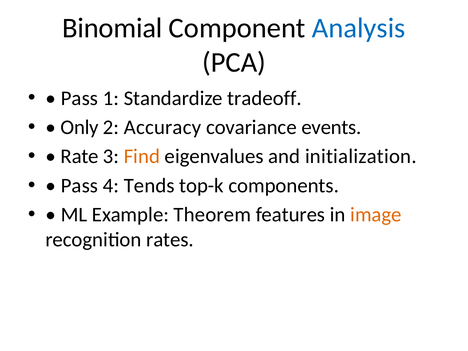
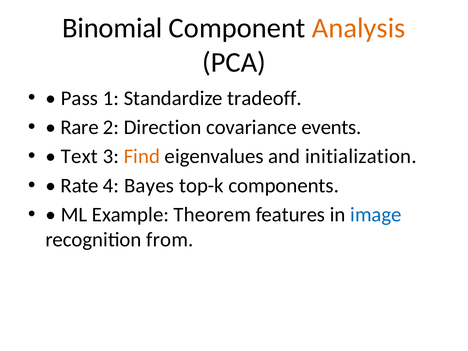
Analysis colour: blue -> orange (359, 28)
Only: Only -> Rare (80, 127)
Accuracy: Accuracy -> Direction (163, 127)
Rate: Rate -> Text (79, 156)
Pass: Pass -> Rate (80, 186)
Tends: Tends -> Bayes (149, 186)
image colour: orange -> blue (376, 215)
rates: rates -> from (170, 240)
